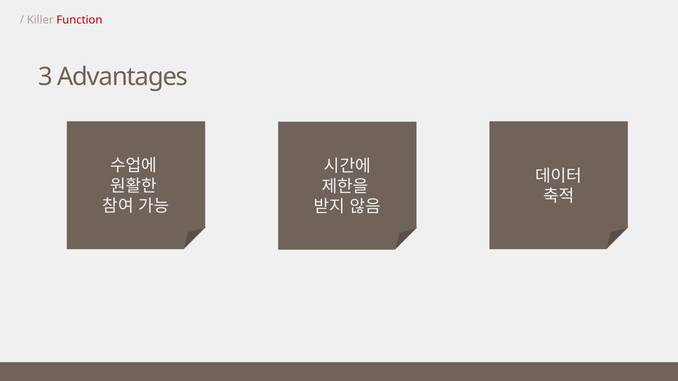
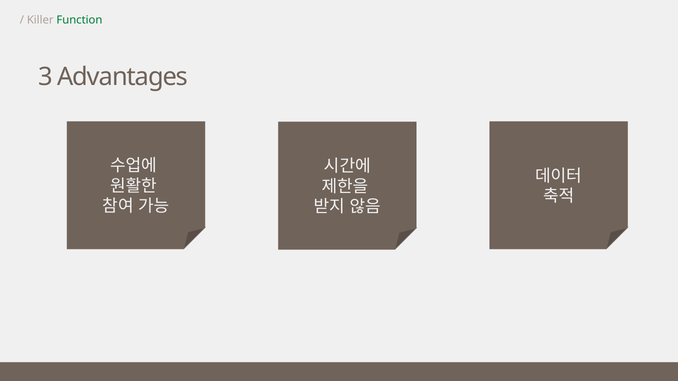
Function colour: red -> green (79, 20)
